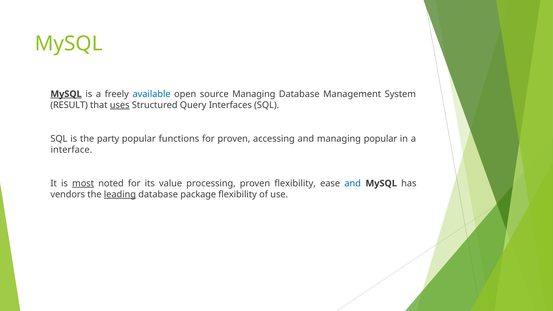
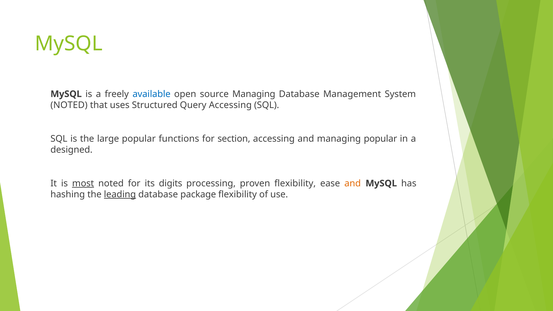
MySQL underline: present -> none (66, 94)
RESULT: RESULT -> NOTED (69, 105)
uses underline: present -> none (120, 105)
Query Interfaces: Interfaces -> Accessing (230, 105)
party: party -> large (108, 139)
for proven: proven -> section (234, 139)
interface: interface -> designed (71, 150)
value: value -> digits (171, 183)
and colour: blue -> orange (353, 183)
vendors: vendors -> hashing (68, 194)
